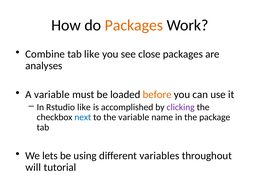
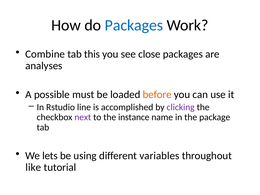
Packages colour: orange -> blue (134, 25)
tab like: like -> this (92, 54)
A variable: variable -> possible (52, 95)
Rstudio like: like -> line (84, 107)
next colour: blue -> purple (83, 117)
the variable: variable -> instance (134, 117)
will: will -> like (33, 167)
